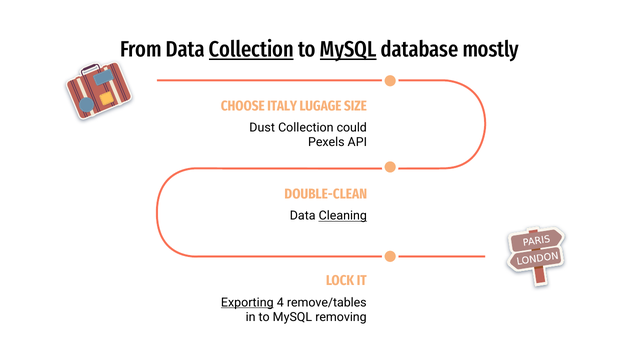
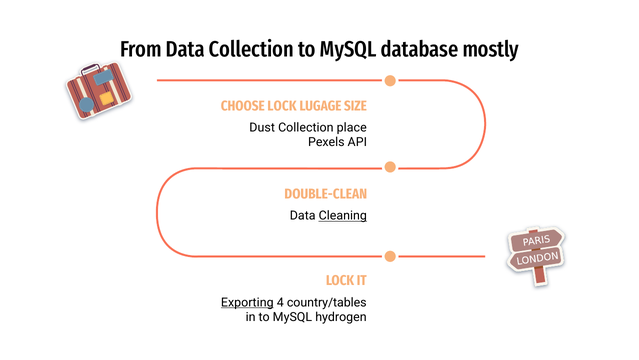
Collection underline: present -> none (251, 50)
MySQL underline: present -> none (348, 50)
CHOOSE ITALY: ITALY -> LOCK (282, 106)
could: could -> place (352, 127)
remove/tables: remove/tables -> country/tables (327, 302)
removing: removing -> hydrogen (341, 317)
